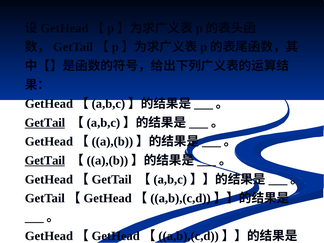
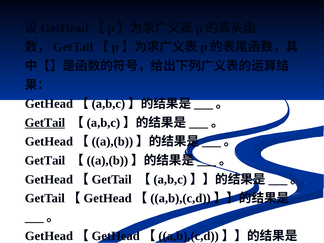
GetTail underline: present -> none (45, 160)
